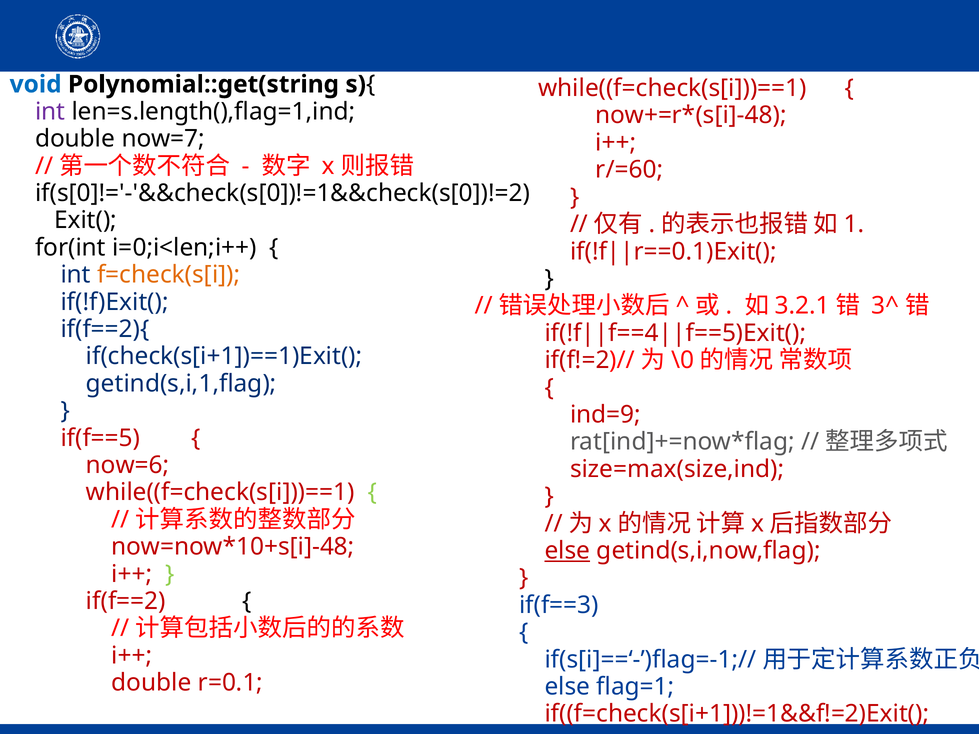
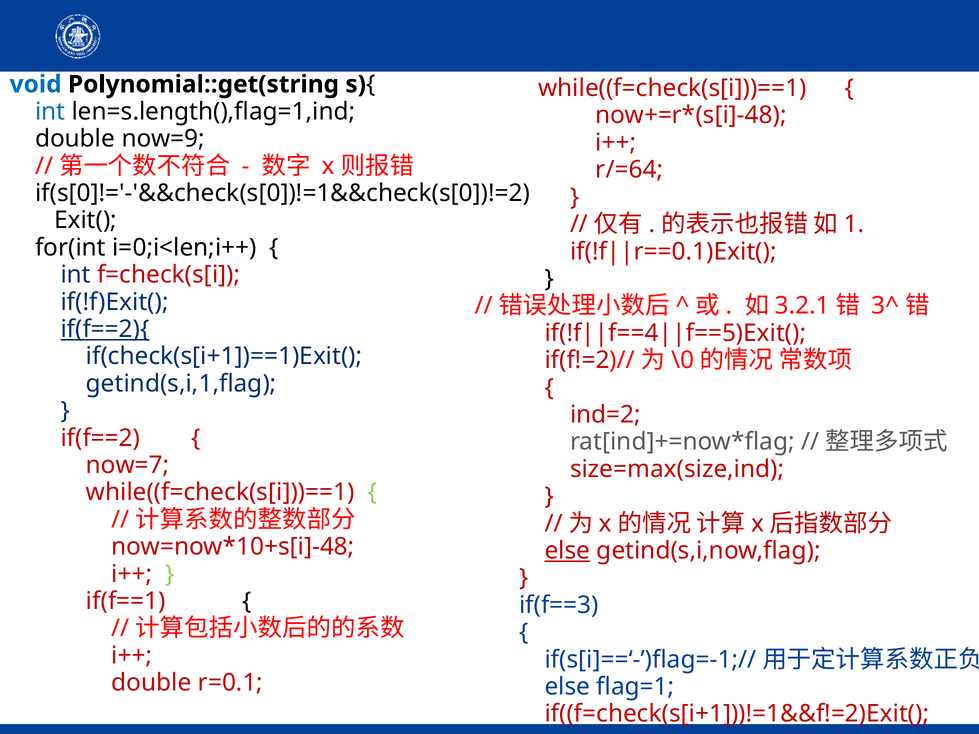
int colour: purple -> blue (50, 112)
now=7: now=7 -> now=9 (163, 139)
r/=60: r/=60 -> r/=64 (629, 170)
f=check(s[i colour: orange -> red (169, 275)
if(f==2){ underline: none -> present (105, 329)
ind=9: ind=9 -> ind=2 (605, 415)
if(f==5: if(f==5 -> if(f==2 (100, 438)
now=6: now=6 -> now=7 (128, 465)
if(f==2: if(f==2 -> if(f==1 (126, 601)
